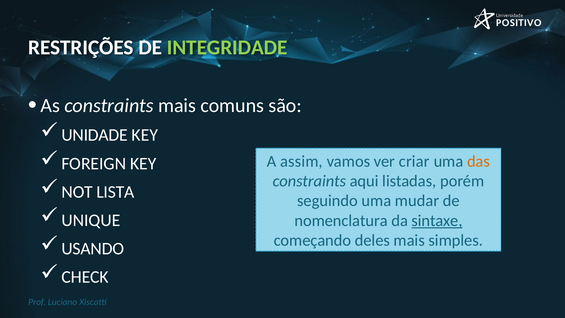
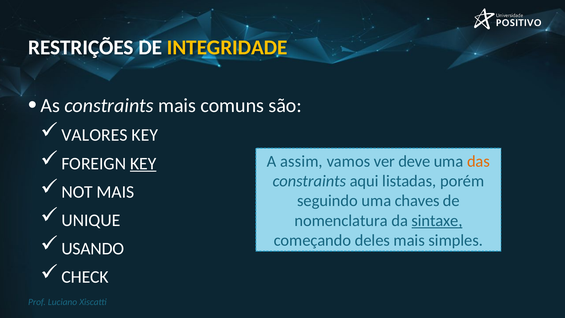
INTEGRIDADE colour: light green -> yellow (227, 48)
UNIDADE: UNIDADE -> VALORES (95, 135)
KEY underline: none -> present (143, 163)
criar: criar -> deve (414, 161)
NOT LISTA: LISTA -> MAIS (115, 192)
mudar: mudar -> chaves (417, 201)
